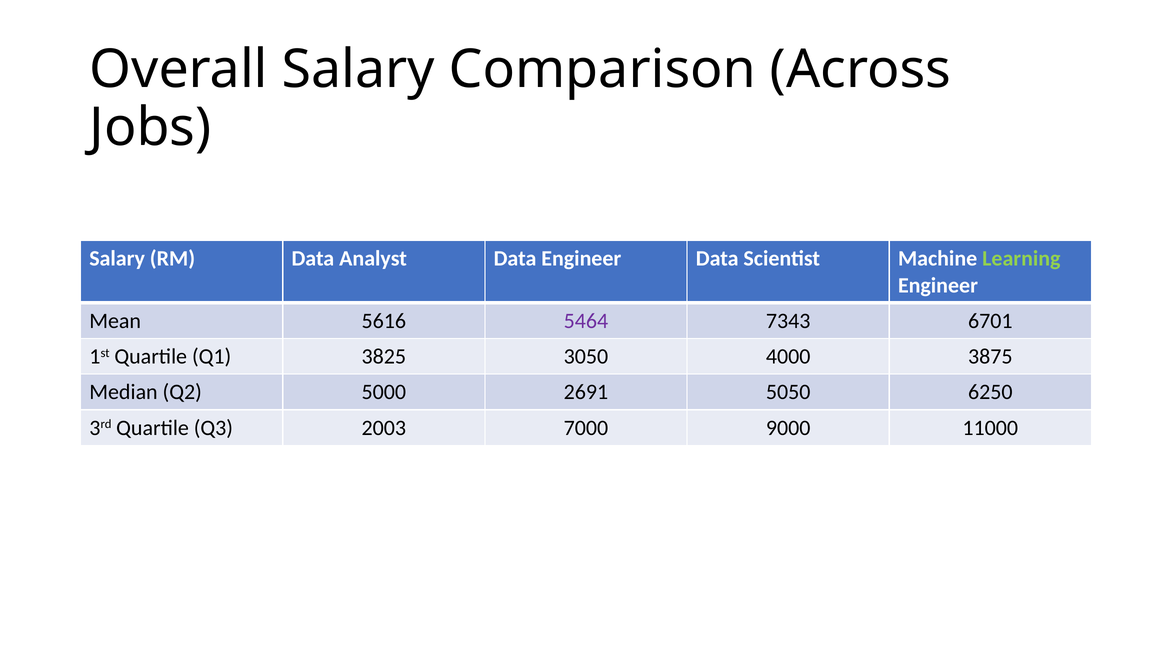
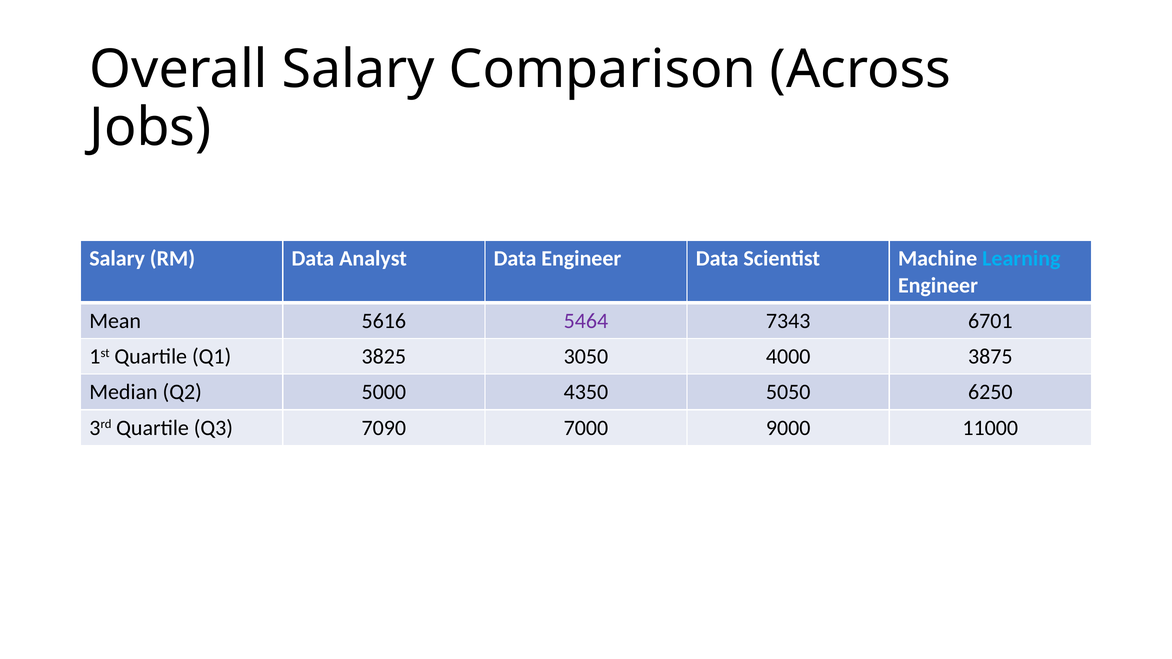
Learning colour: light green -> light blue (1021, 259)
2691: 2691 -> 4350 (586, 392)
2003: 2003 -> 7090 (384, 428)
